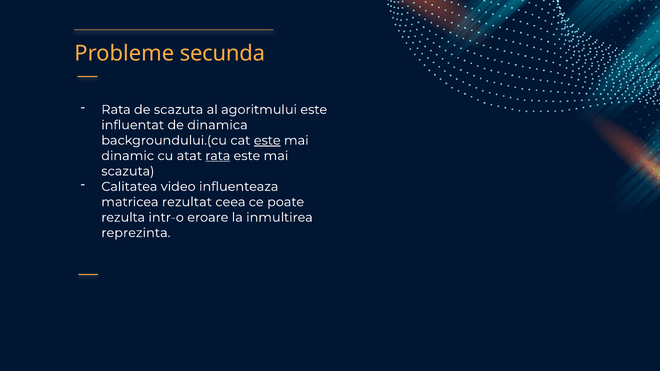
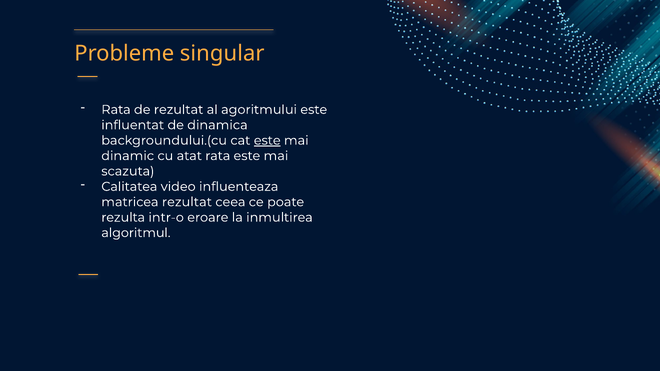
secunda: secunda -> singular (222, 53)
de scazuta: scazuta -> rezultat (179, 110)
rata underline: present -> none (218, 156)
reprezinta: reprezinta -> algoritmul (136, 233)
